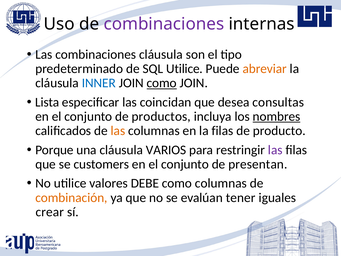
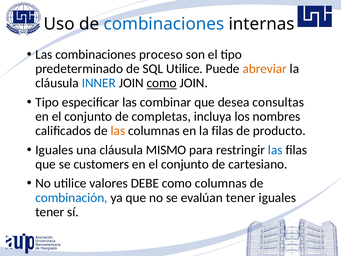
combinaciones colour: purple -> blue (164, 24)
combinaciones cláusula: cláusula -> proceso (161, 54)
Lista: Lista -> Tipo (47, 102)
coincidan: coincidan -> combinar (166, 102)
productos: productos -> completas (161, 116)
nombres underline: present -> none (277, 116)
Porque: Porque -> Iguales (54, 150)
VARIOS: VARIOS -> MISMO (166, 150)
las colour: purple -> blue (275, 150)
presentan: presentan -> cartesiano (258, 164)
combinación colour: orange -> blue (71, 197)
crear: crear -> tener (50, 212)
